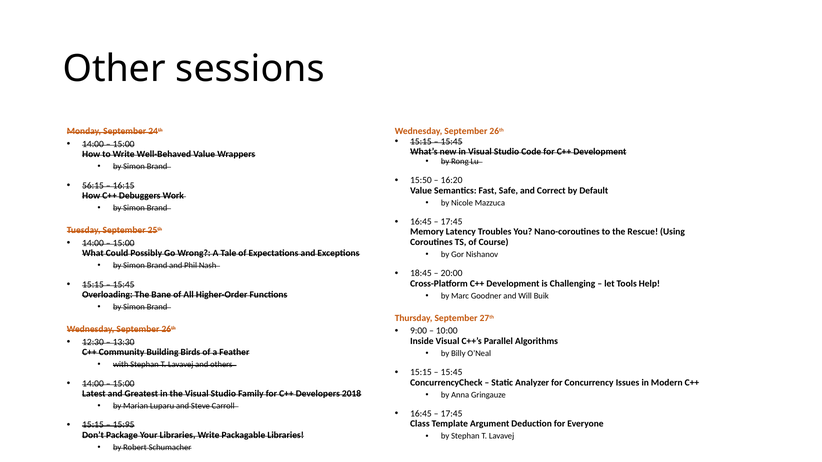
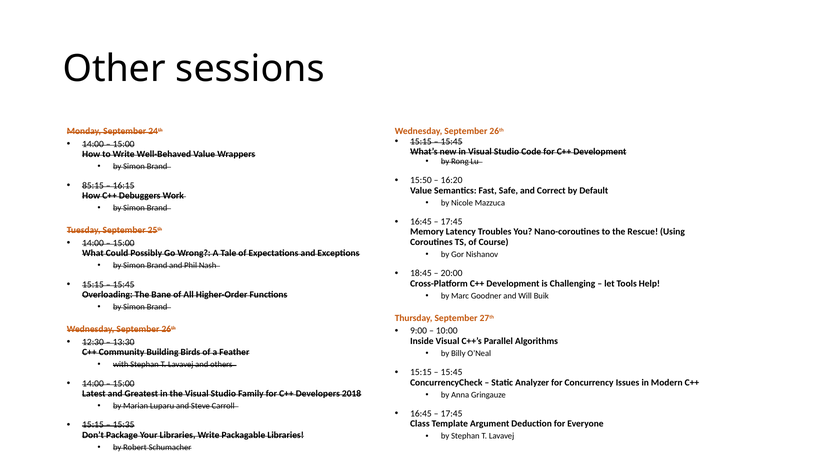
56:15: 56:15 -> 85:15 (93, 186)
15:95: 15:95 -> 15:35 (124, 425)
